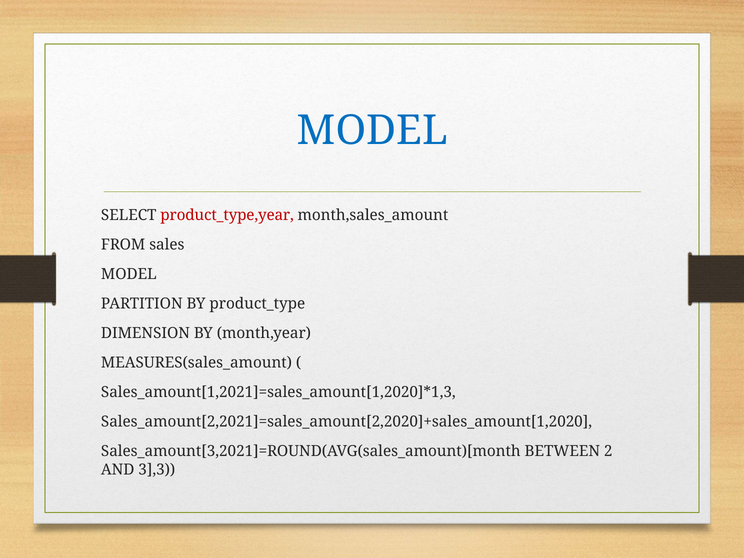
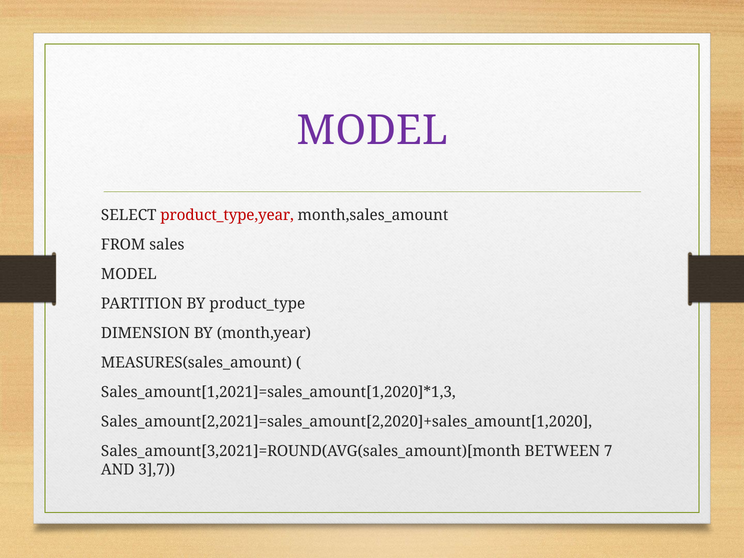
MODEL colour: blue -> purple (372, 130)
2: 2 -> 7 (608, 451)
3],3: 3],3 -> 3],7 (157, 470)
